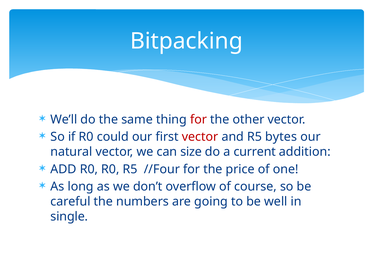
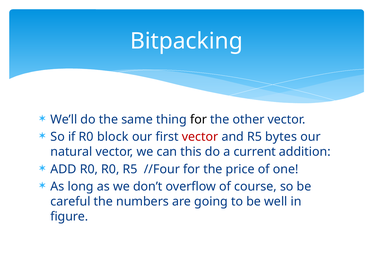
for colour: red -> black (198, 119)
could: could -> block (113, 137)
size: size -> this (191, 152)
single: single -> figure (69, 216)
